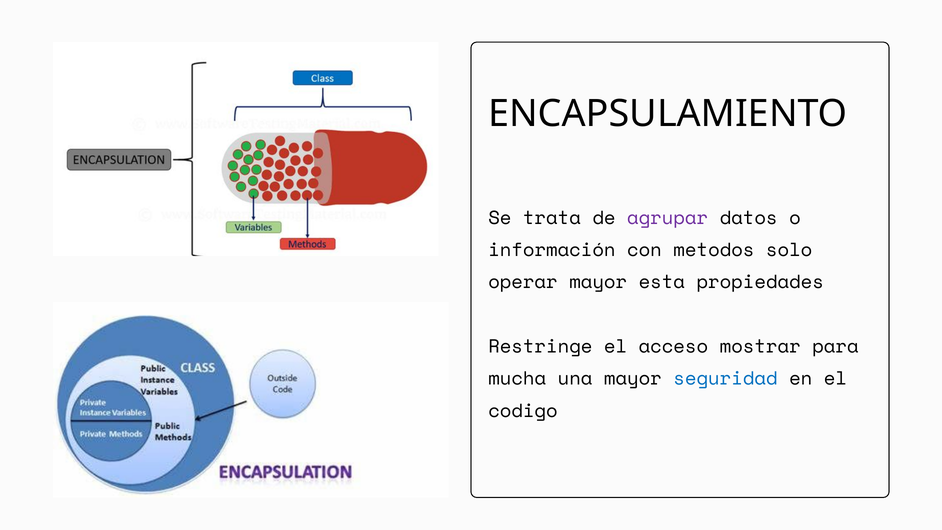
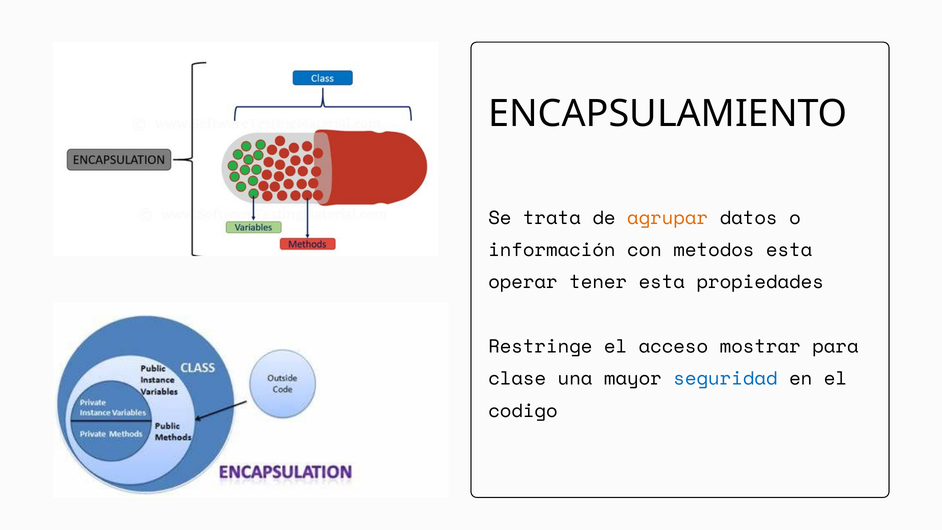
agrupar colour: purple -> orange (668, 218)
metodos solo: solo -> esta (789, 250)
operar mayor: mayor -> tener (598, 282)
mucha: mucha -> clase (517, 379)
